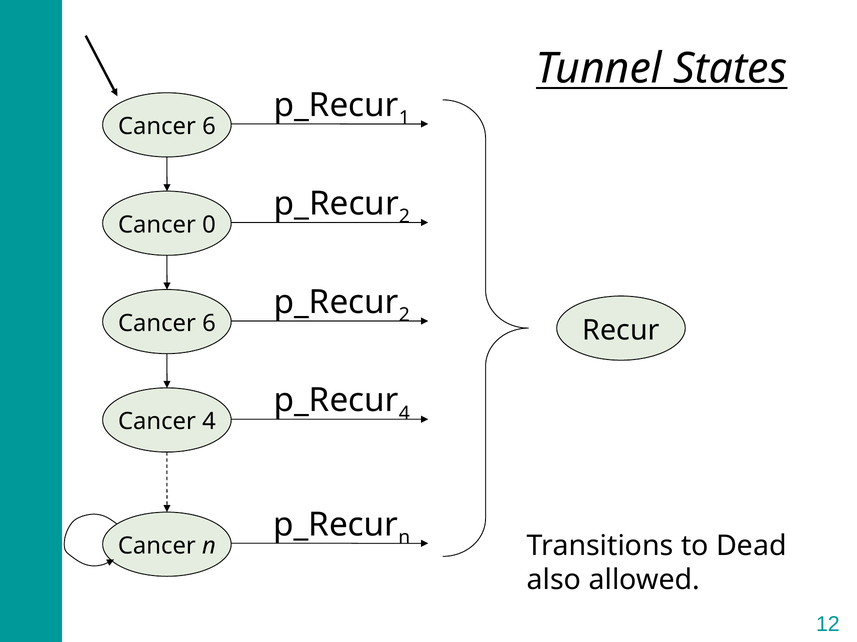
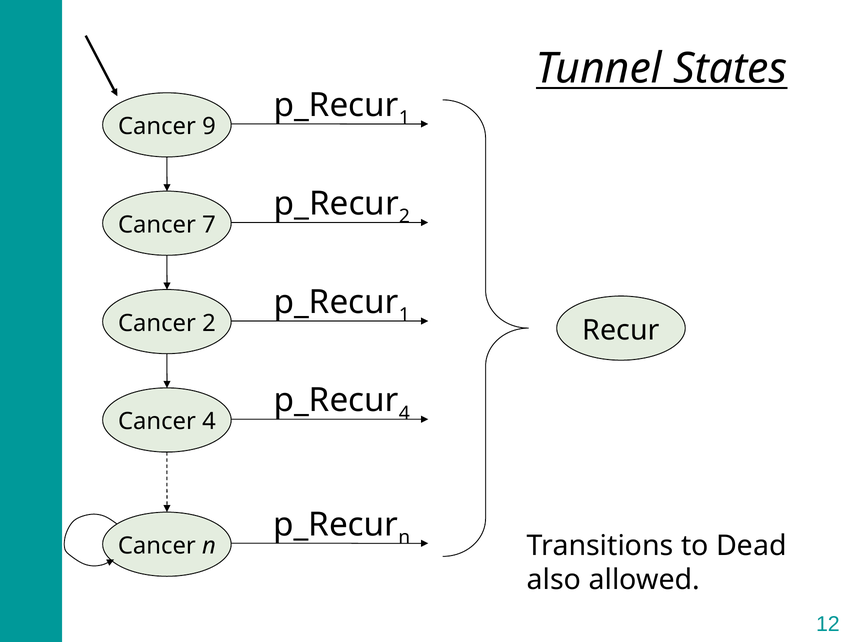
6: 6 -> 9 (209, 127)
0: 0 -> 7 (209, 225)
2: 2 -> 1 (404, 315)
6: 6 -> 2 (209, 324)
